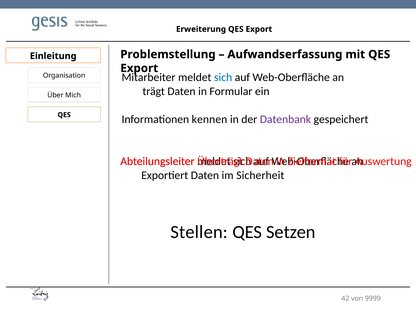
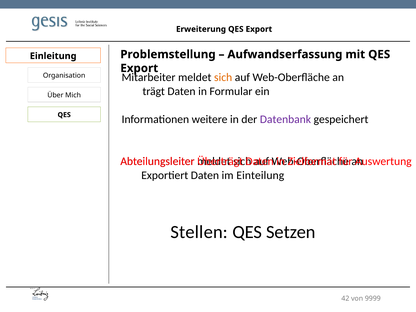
sich colour: blue -> orange (223, 77)
kennen: kennen -> weitere (210, 119)
Sicherheit: Sicherheit -> Einteilung (260, 175)
